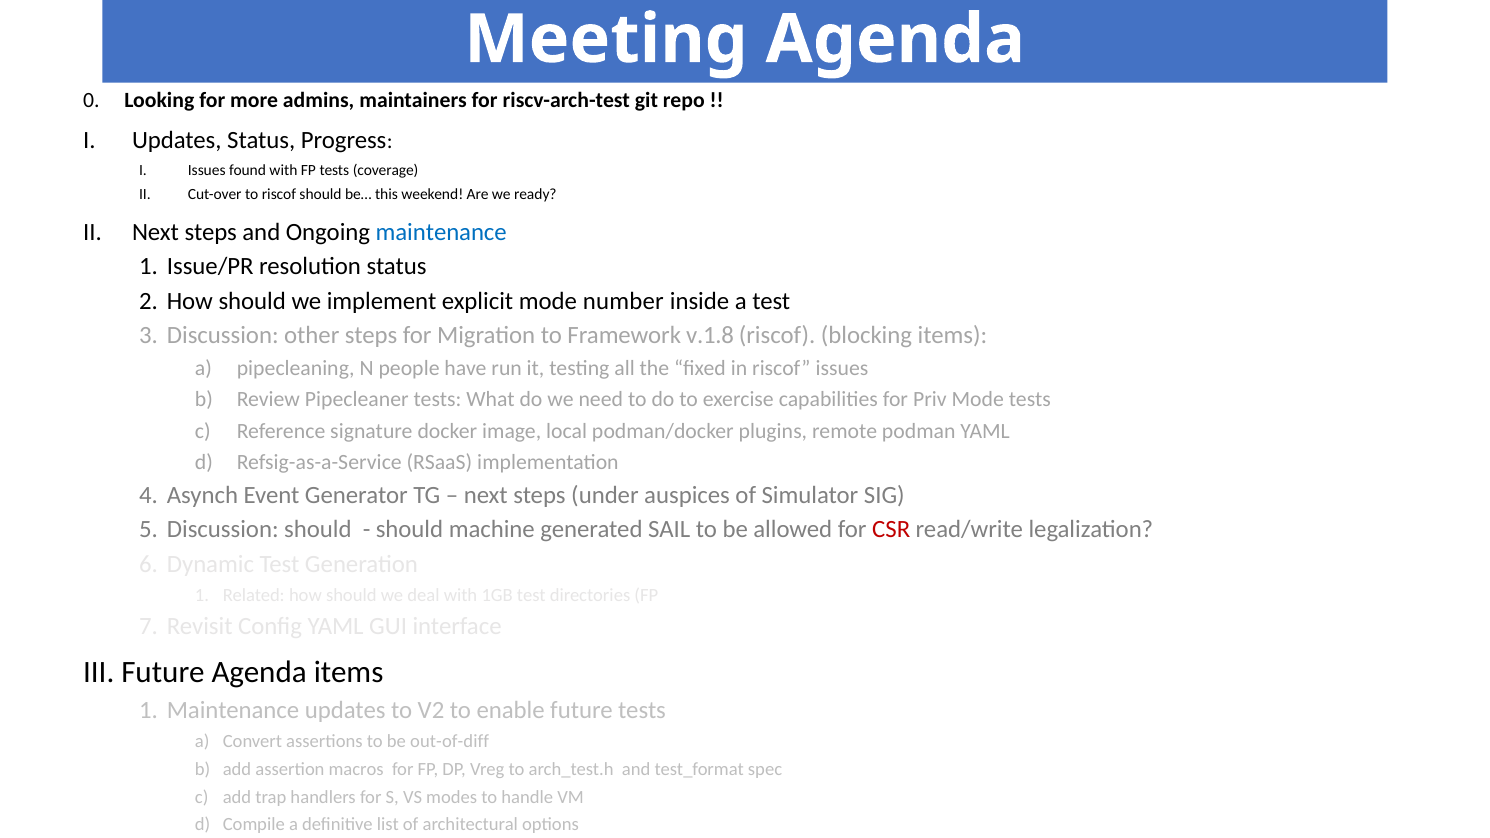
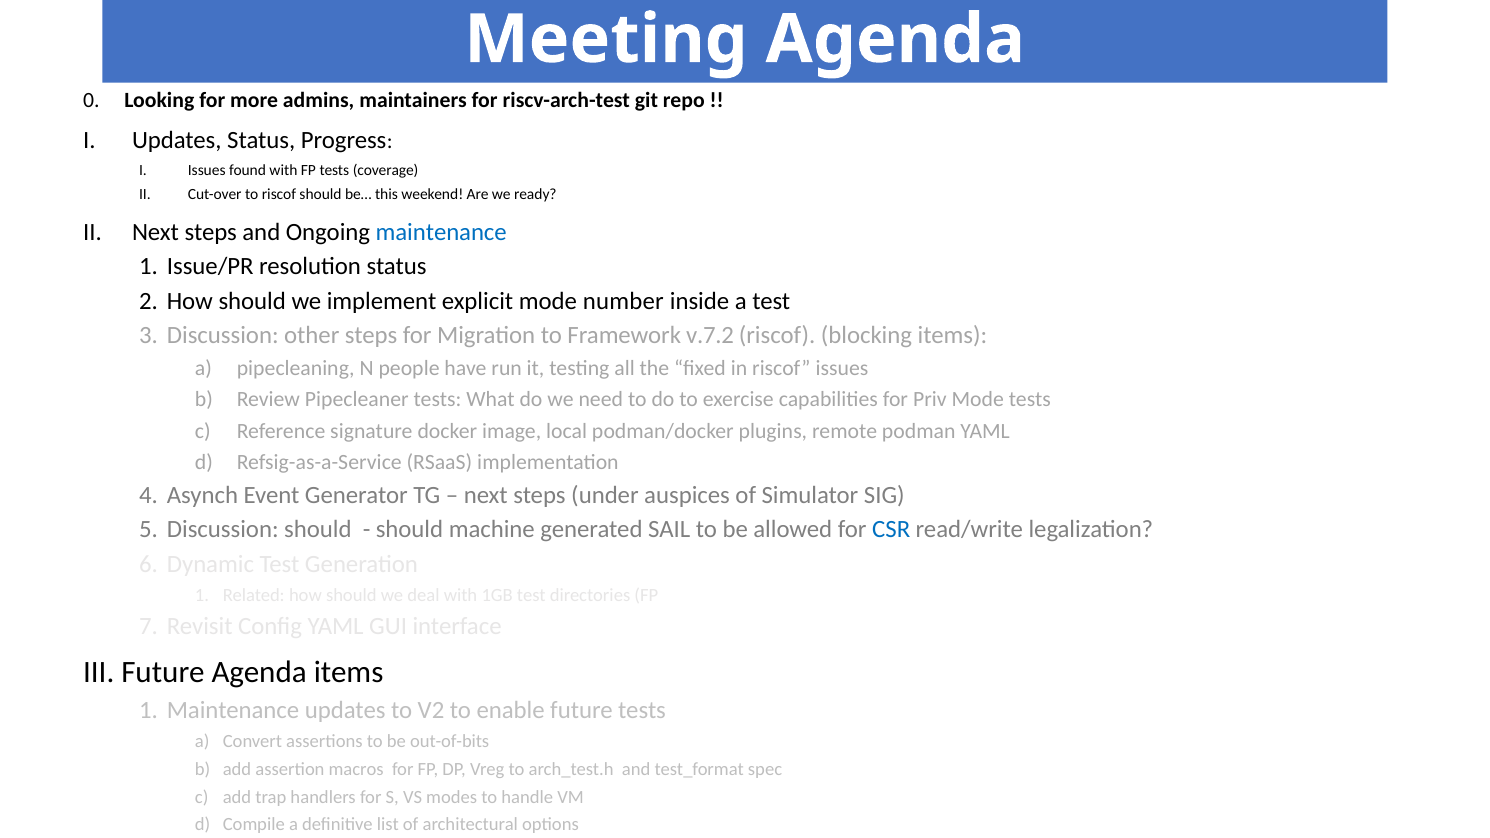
v.1.8: v.1.8 -> v.7.2 (710, 336)
CSR colour: red -> blue (891, 530)
out-of-diff: out-of-diff -> out-of-bits (450, 741)
